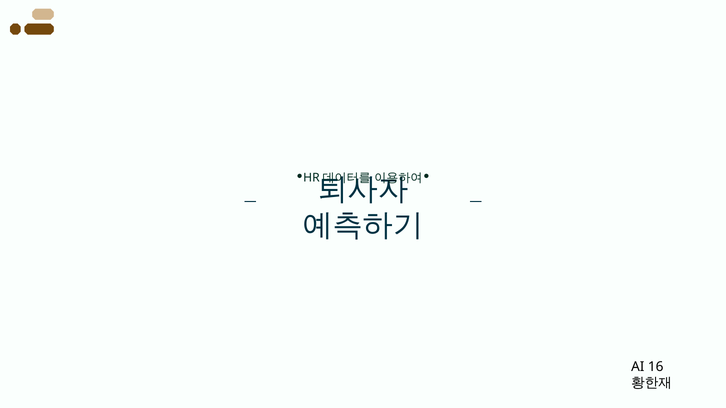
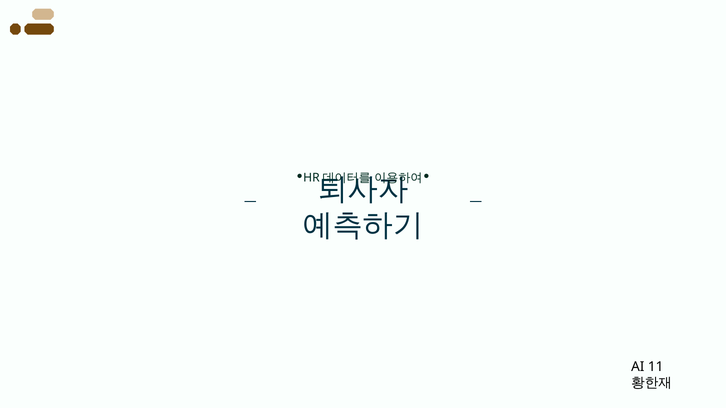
16: 16 -> 11 (656, 367)
